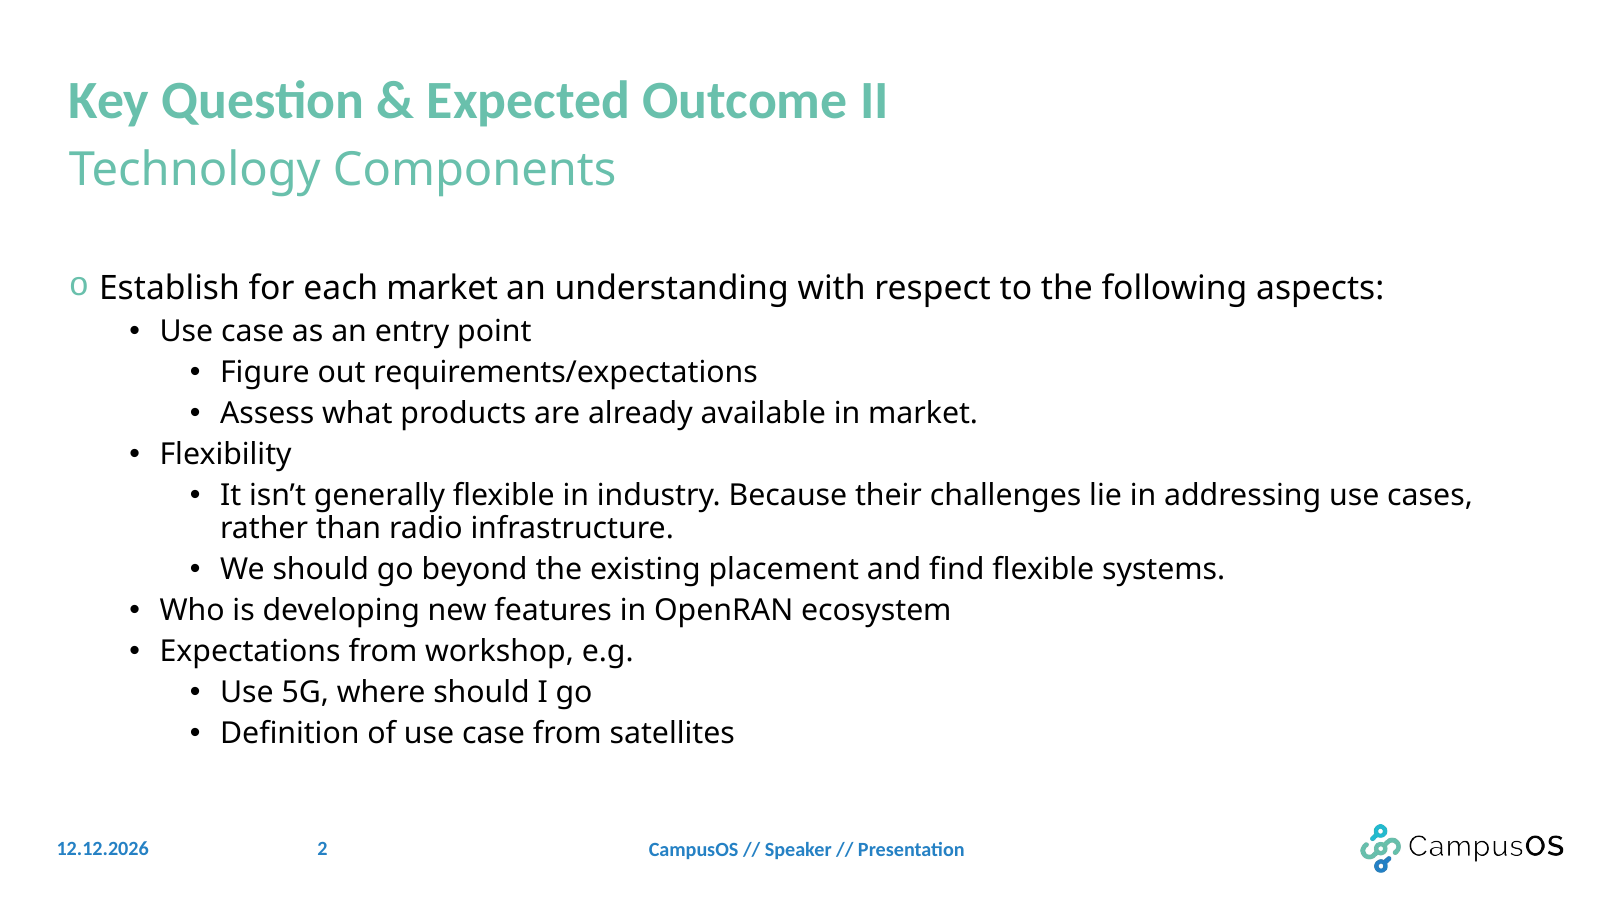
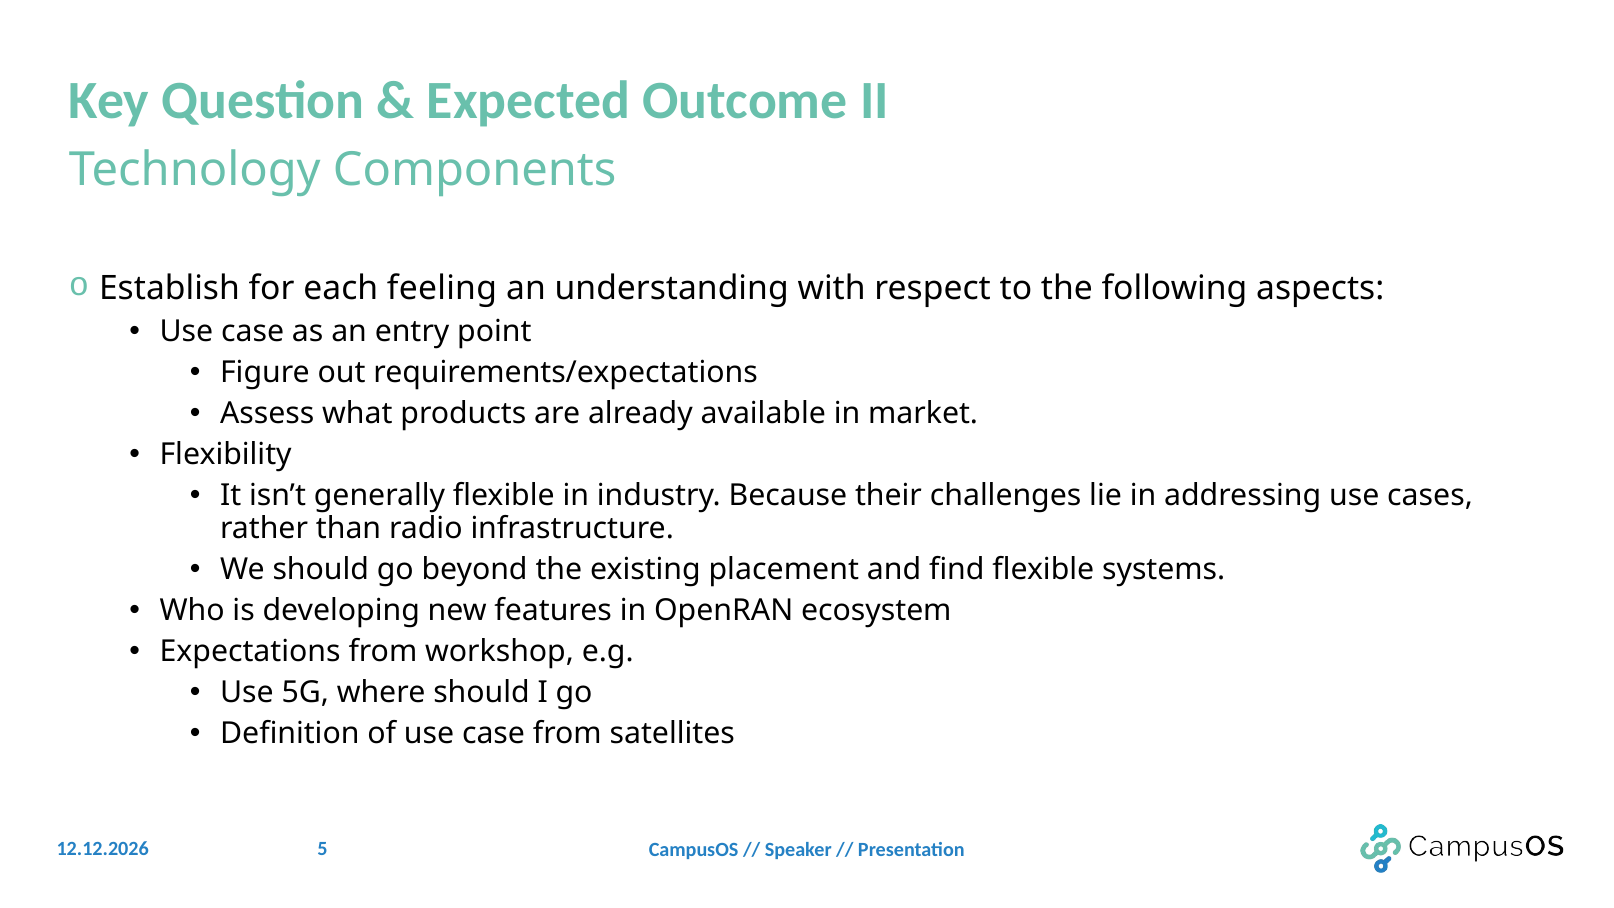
each market: market -> feeling (442, 289)
2: 2 -> 5 (322, 848)
